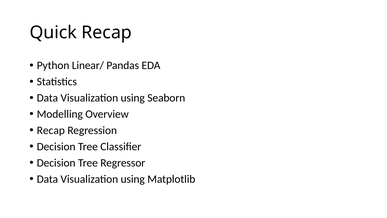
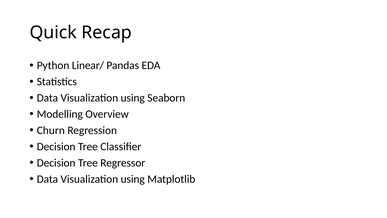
Recap: Recap -> Churn (51, 130)
